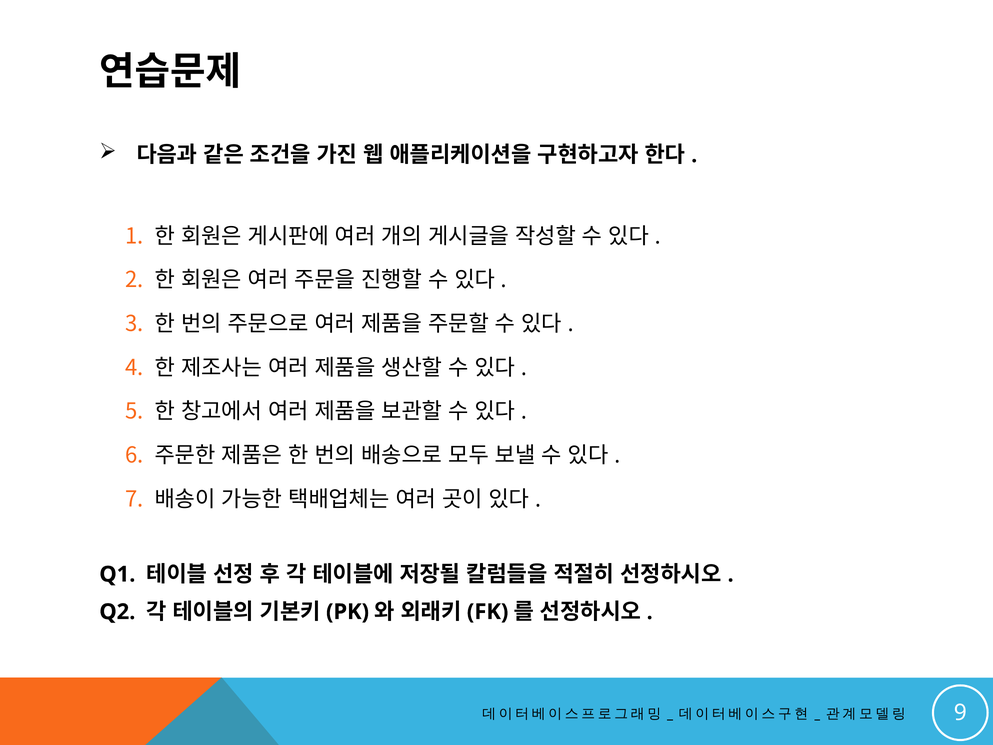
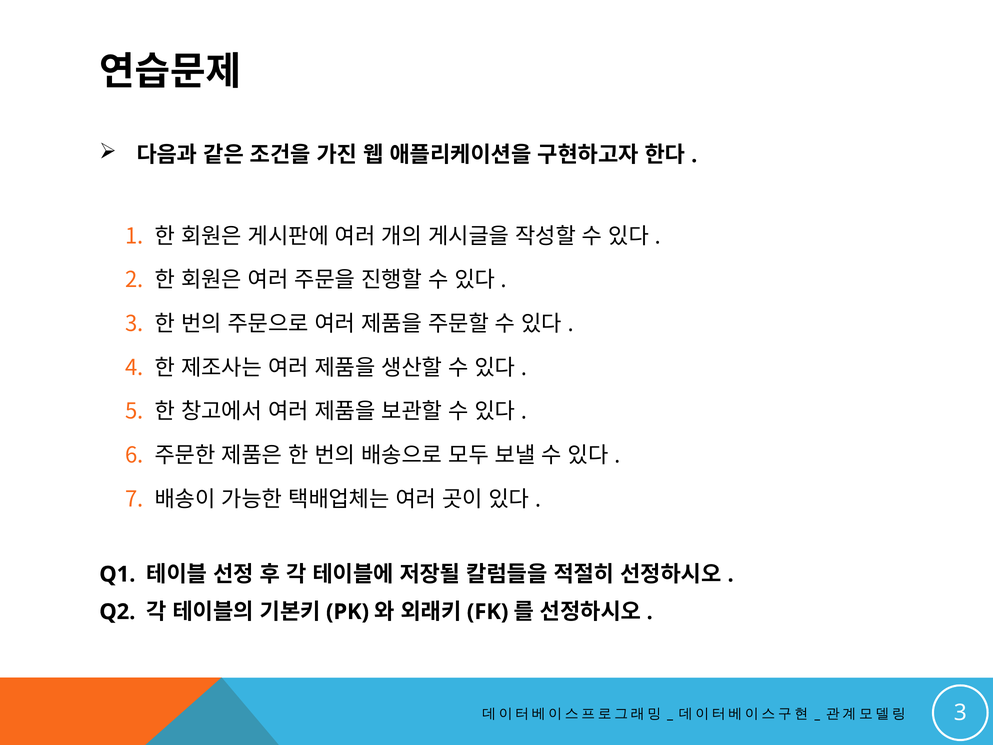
9: 9 -> 3 (960, 712)
